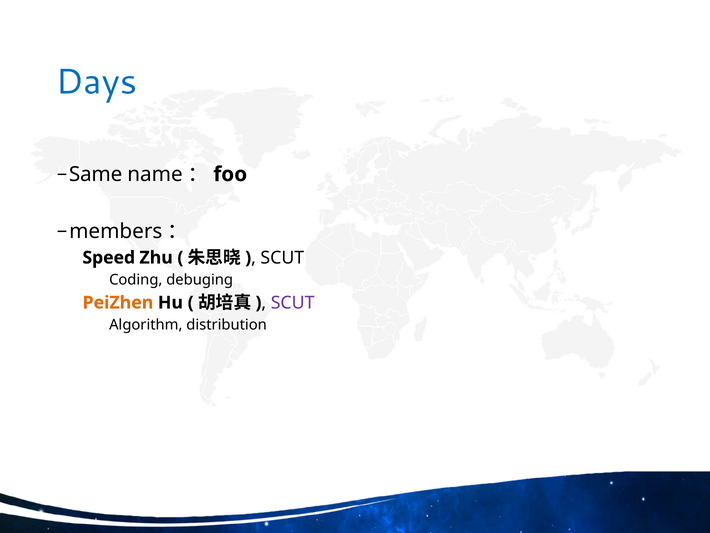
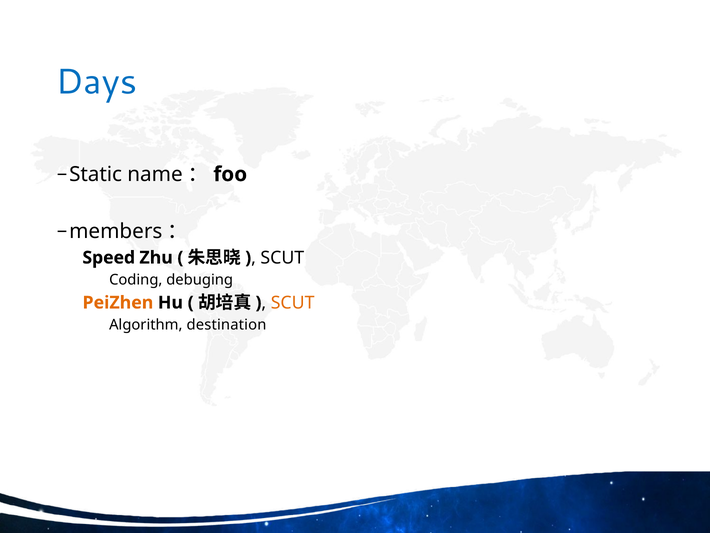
Same: Same -> Static (96, 174)
SCUT colour: purple -> orange (293, 302)
distribution: distribution -> destination (226, 324)
